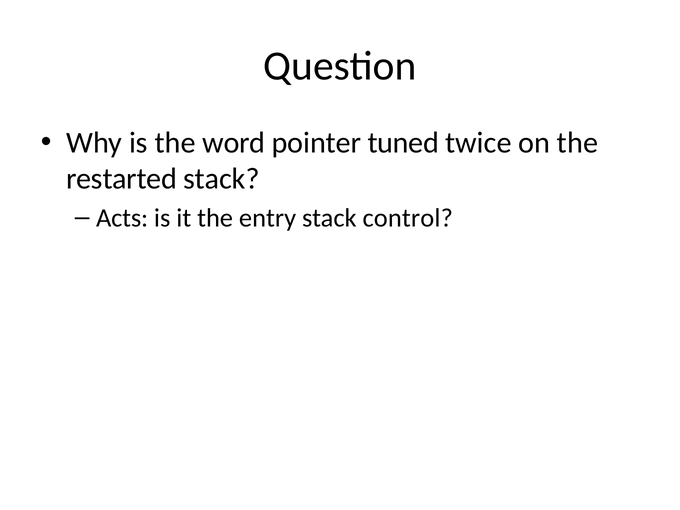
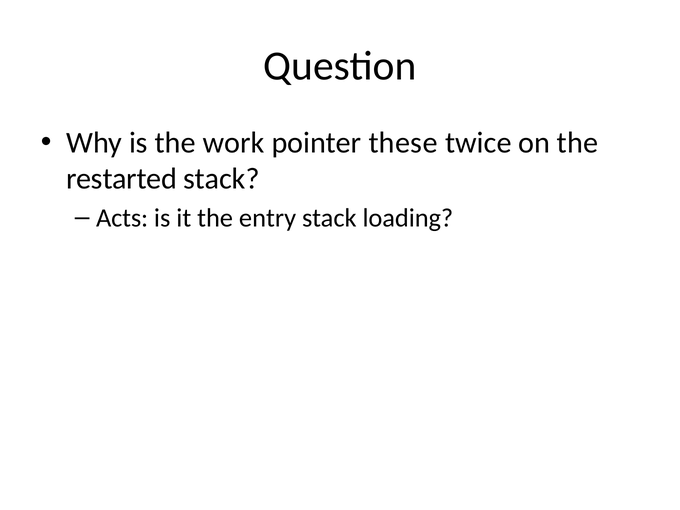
word: word -> work (234, 143)
tuned: tuned -> these (403, 143)
control: control -> loading (408, 218)
